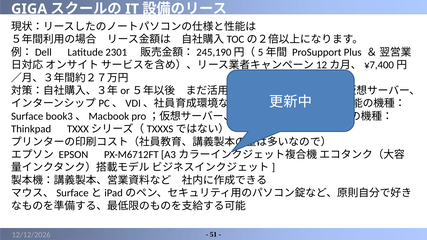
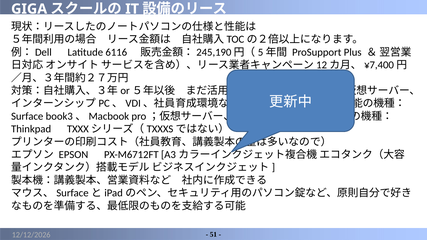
2301: 2301 -> 6116 (116, 52)
